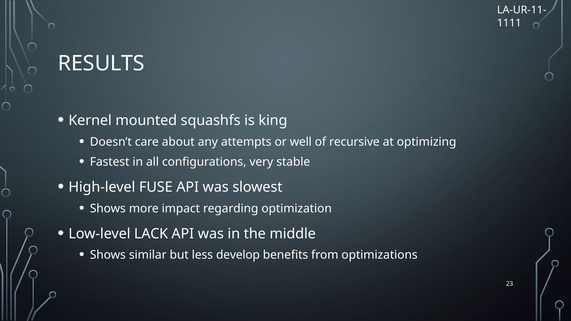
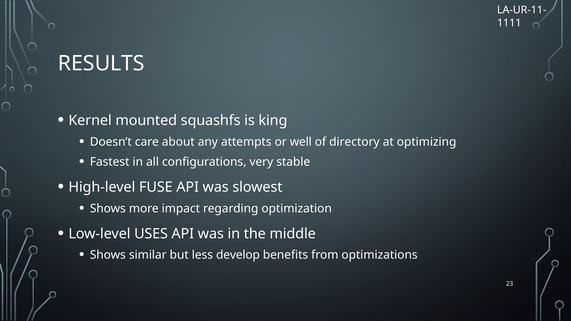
recursive: recursive -> directory (354, 142)
LACK: LACK -> USES (151, 234)
